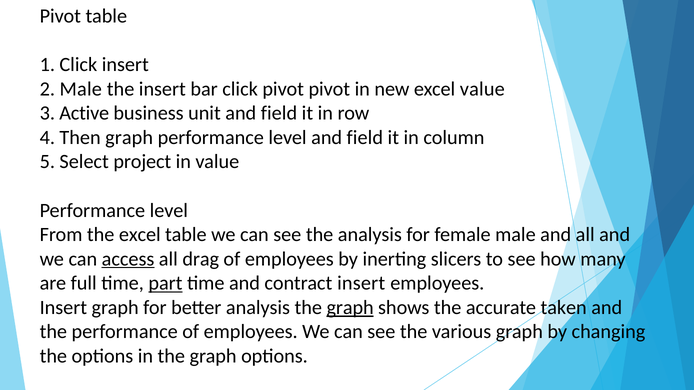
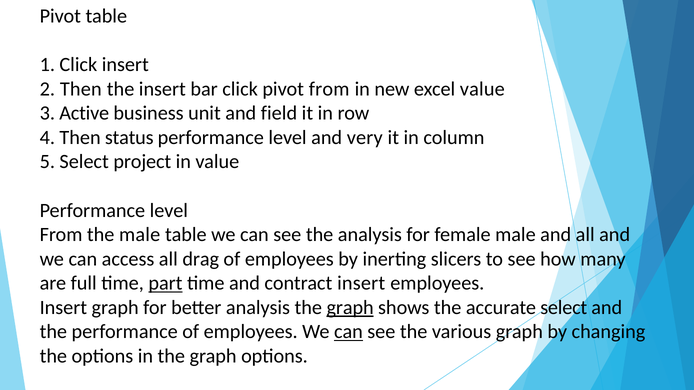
2 Male: Male -> Then (81, 89)
pivot pivot: pivot -> from (329, 89)
Then graph: graph -> status (129, 138)
level and field: field -> very (365, 138)
the excel: excel -> male (140, 235)
access underline: present -> none (128, 259)
accurate taken: taken -> select (564, 308)
can underline: none -> present (348, 332)
